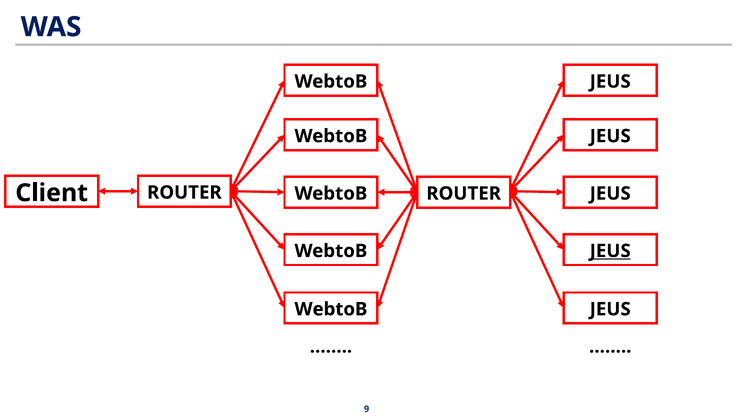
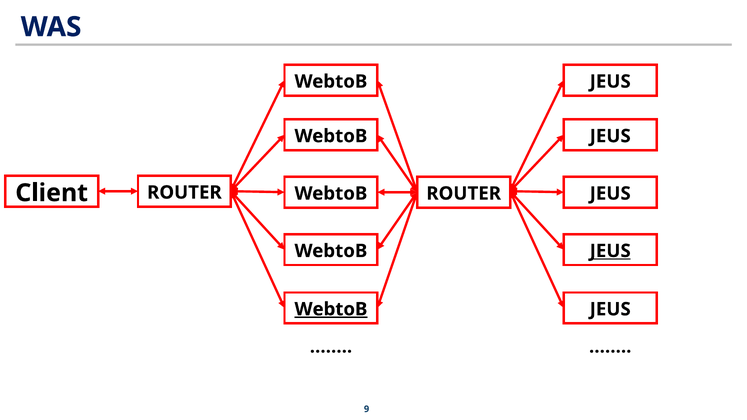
WebtoB underline: none -> present (331, 309)
